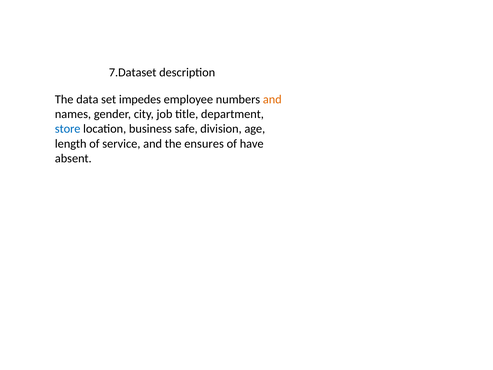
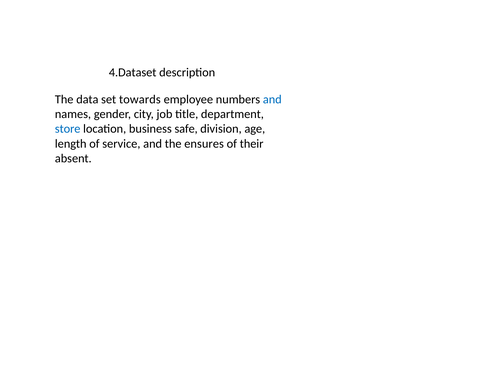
7.Dataset: 7.Dataset -> 4.Dataset (133, 72)
impedes: impedes -> towards (140, 99)
and colour: orange -> blue (272, 99)
have: have -> their (252, 144)
